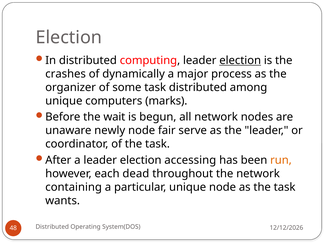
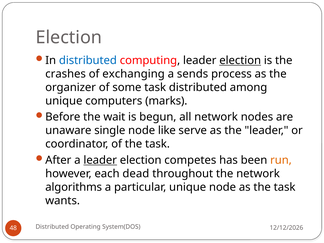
distributed colour: black -> blue (88, 60)
dynamically: dynamically -> exchanging (134, 74)
major: major -> sends (193, 74)
newly: newly -> single (110, 131)
fair: fair -> like (167, 131)
leader underline: none -> present (100, 160)
accessing: accessing -> competes (190, 160)
containing: containing -> algorithms (74, 187)
